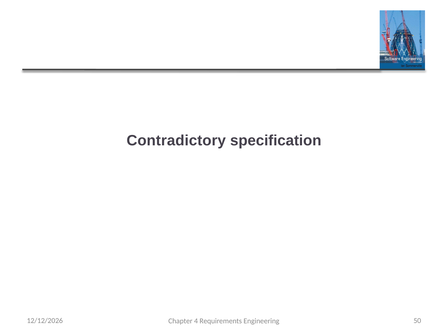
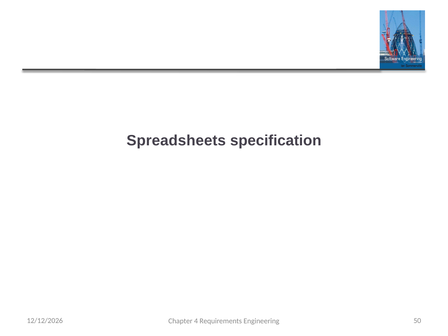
Contradictory: Contradictory -> Spreadsheets (176, 141)
